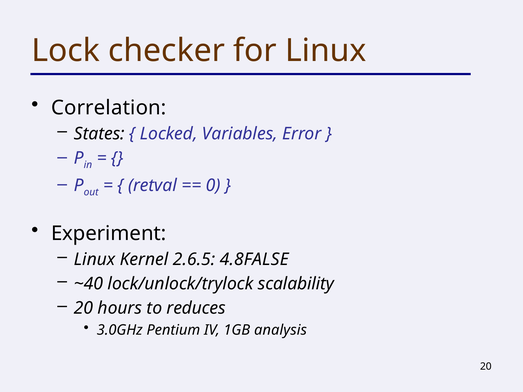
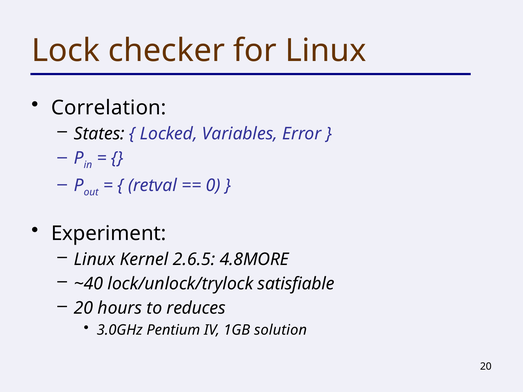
4.8FALSE: 4.8FALSE -> 4.8MORE (254, 259)
scalability: scalability -> satisfiable (296, 284)
analysis: analysis -> solution (281, 330)
